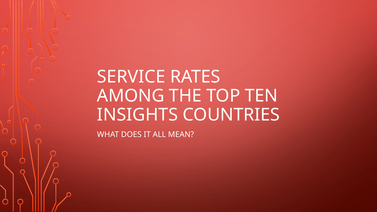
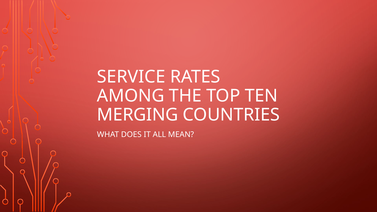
INSIGHTS: INSIGHTS -> MERGING (138, 115)
